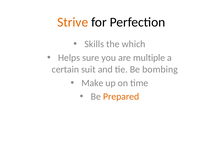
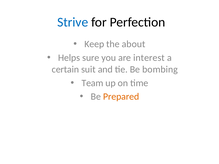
Strive colour: orange -> blue (73, 22)
Skills: Skills -> Keep (94, 44)
which: which -> about (134, 44)
multiple: multiple -> interest (149, 58)
Make: Make -> Team (92, 83)
